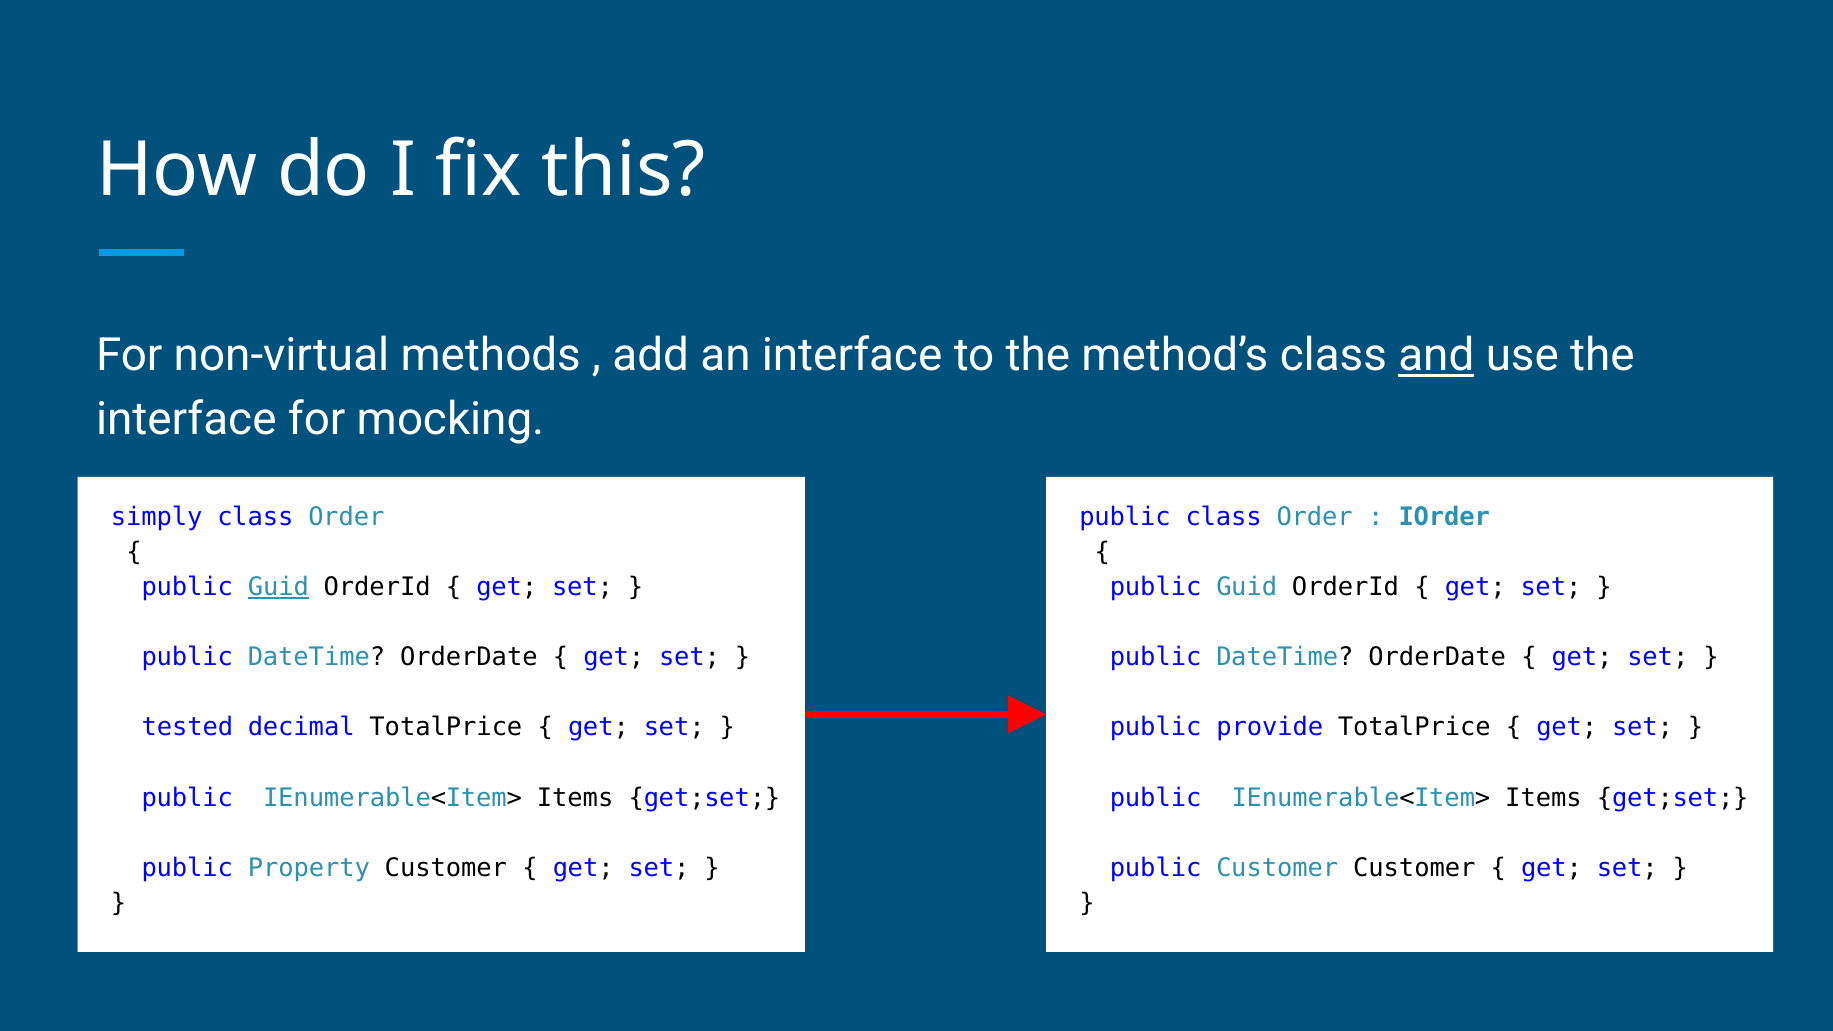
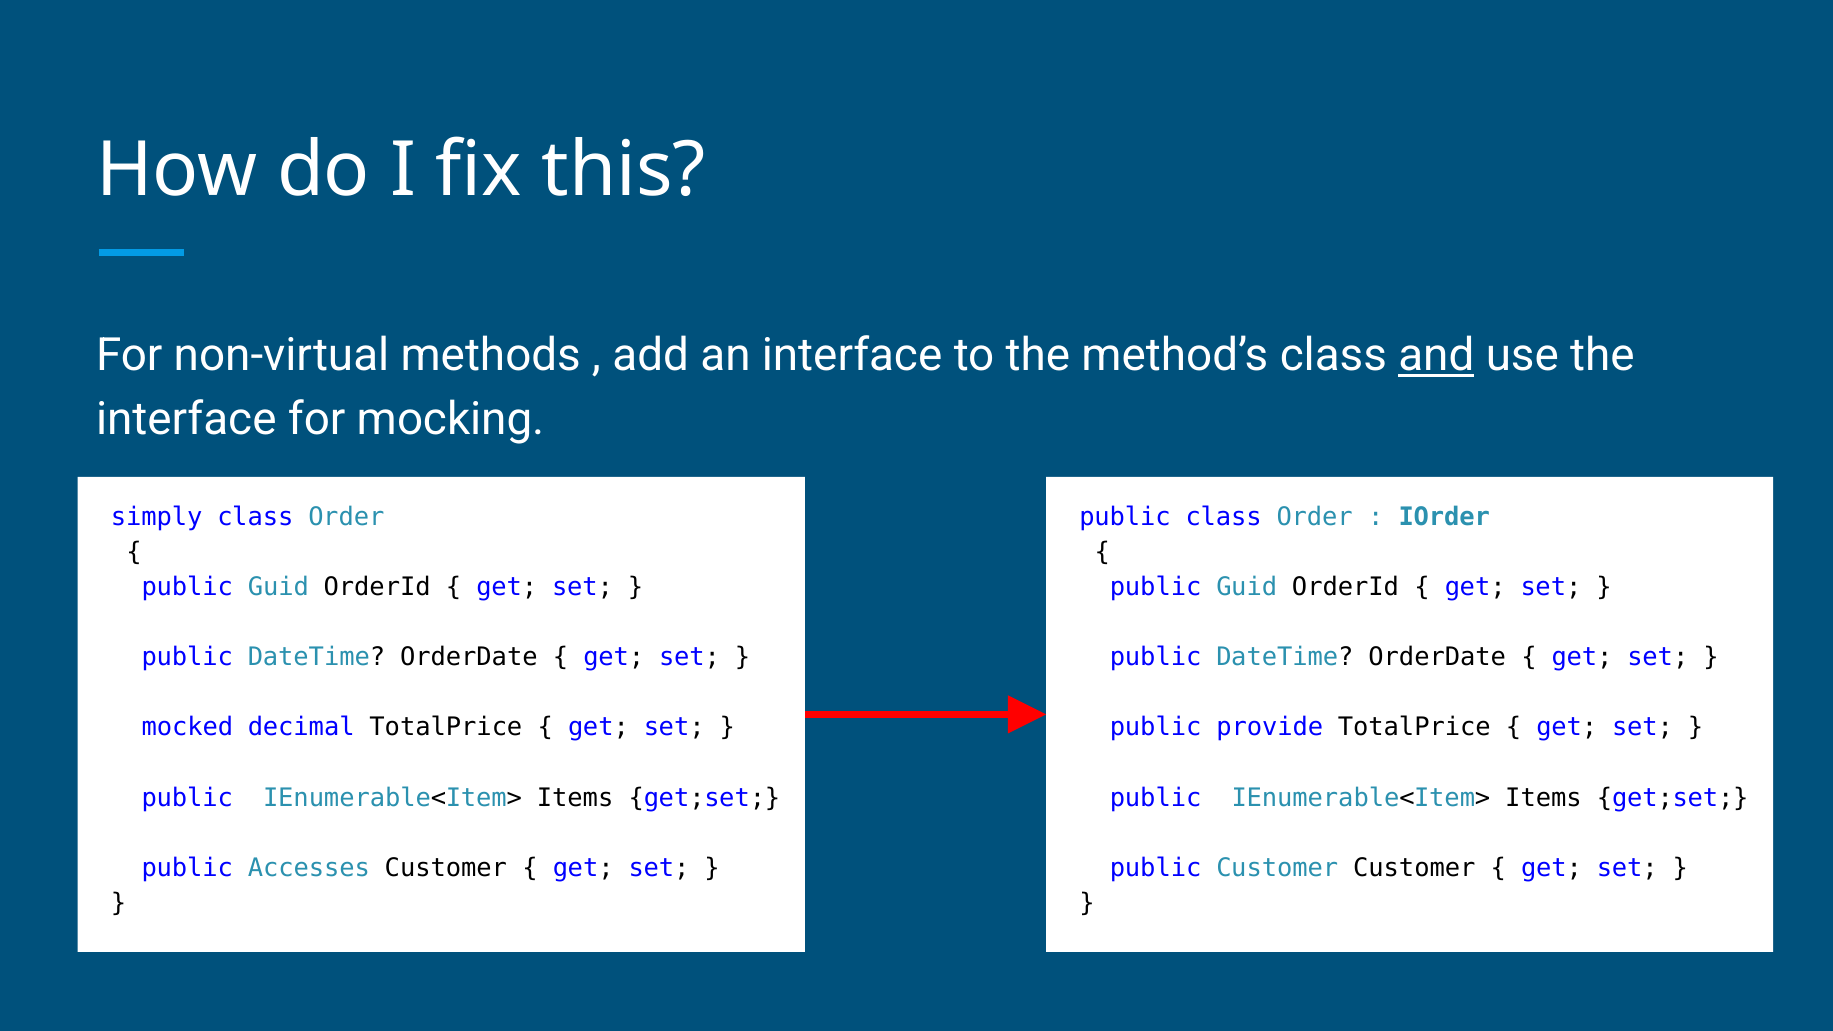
Guid underline: present -> none (278, 587)
tested: tested -> mocked (187, 728)
Property: Property -> Accesses (309, 868)
